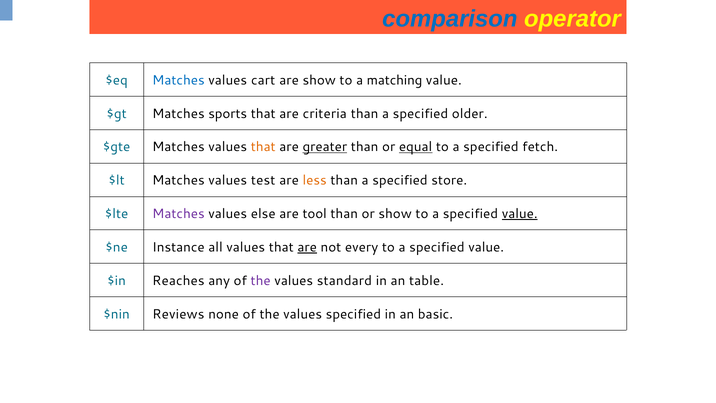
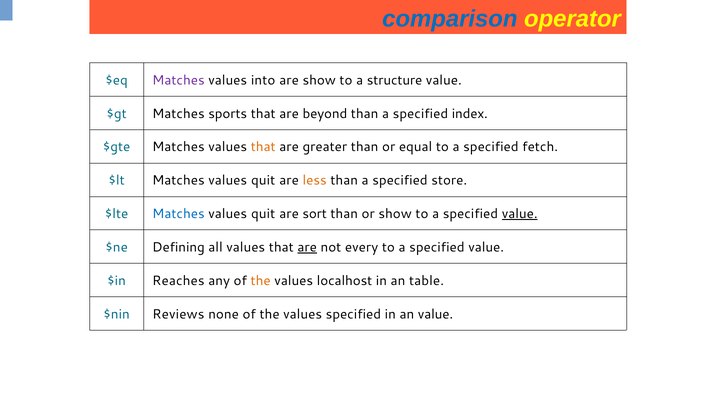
Matches colour: blue -> purple (178, 80)
cart: cart -> into (263, 80)
matching: matching -> structure (395, 80)
criteria: criteria -> beyond (325, 113)
older: older -> index (470, 113)
greater underline: present -> none (325, 147)
equal underline: present -> none (416, 147)
$lt Matches values test: test -> quit (263, 180)
Matches colour: purple -> blue (178, 214)
else: else -> quit (263, 214)
tool: tool -> sort (315, 214)
Instance: Instance -> Defining (178, 247)
the colour: purple -> orange (261, 281)
standard: standard -> localhost (345, 281)
an basic: basic -> value (436, 314)
